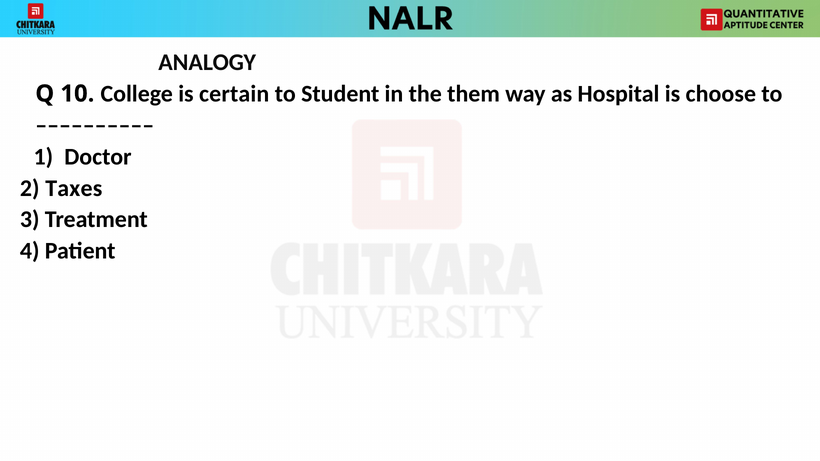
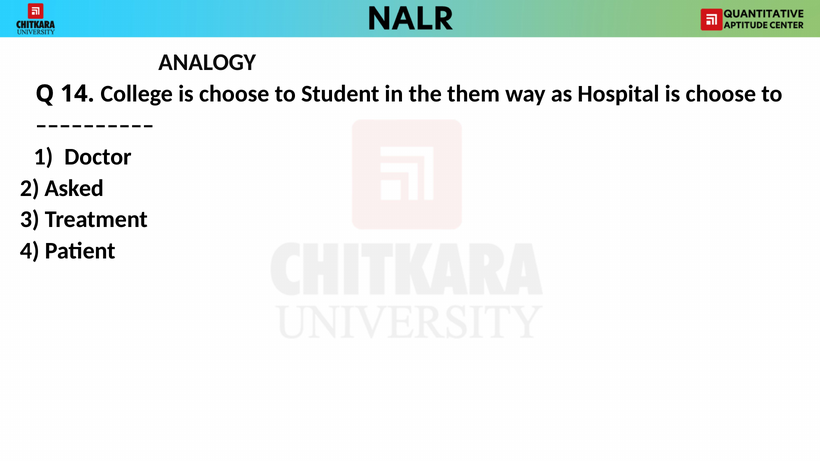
10: 10 -> 14 (77, 94)
College is certain: certain -> choose (234, 94)
Taxes: Taxes -> Asked (74, 188)
